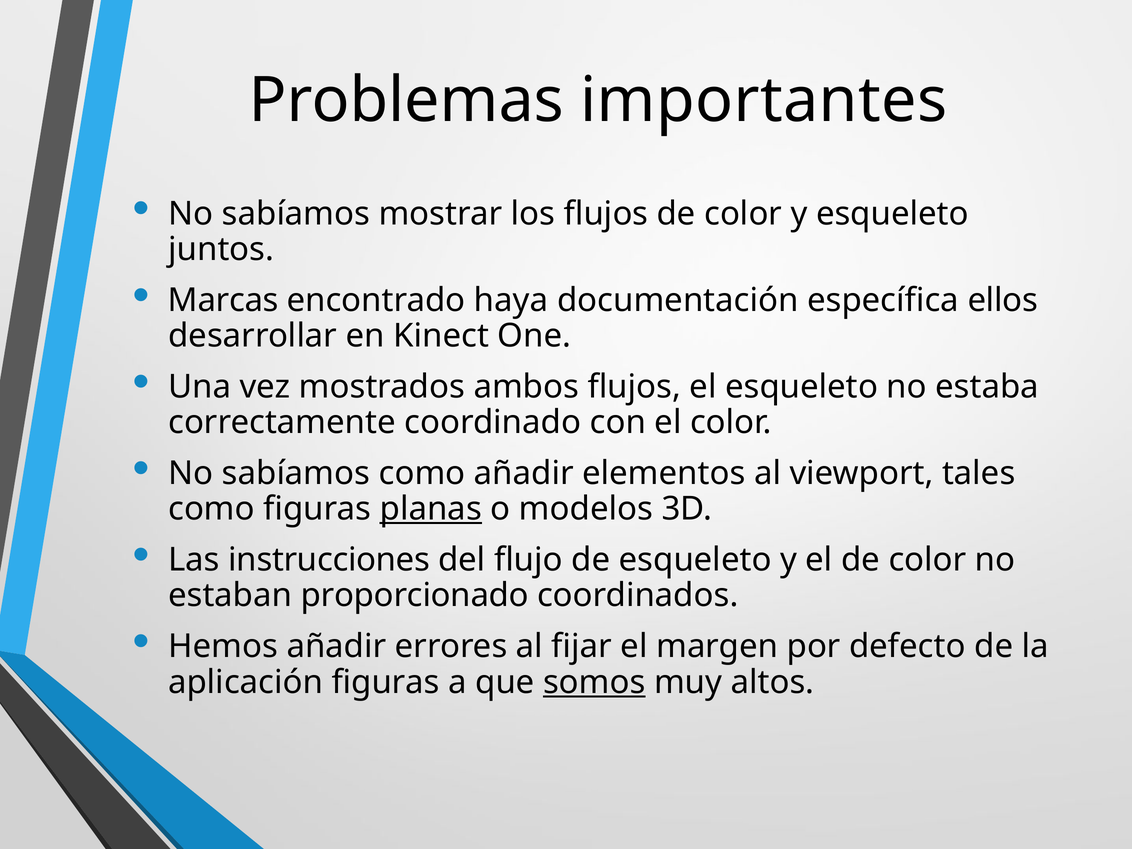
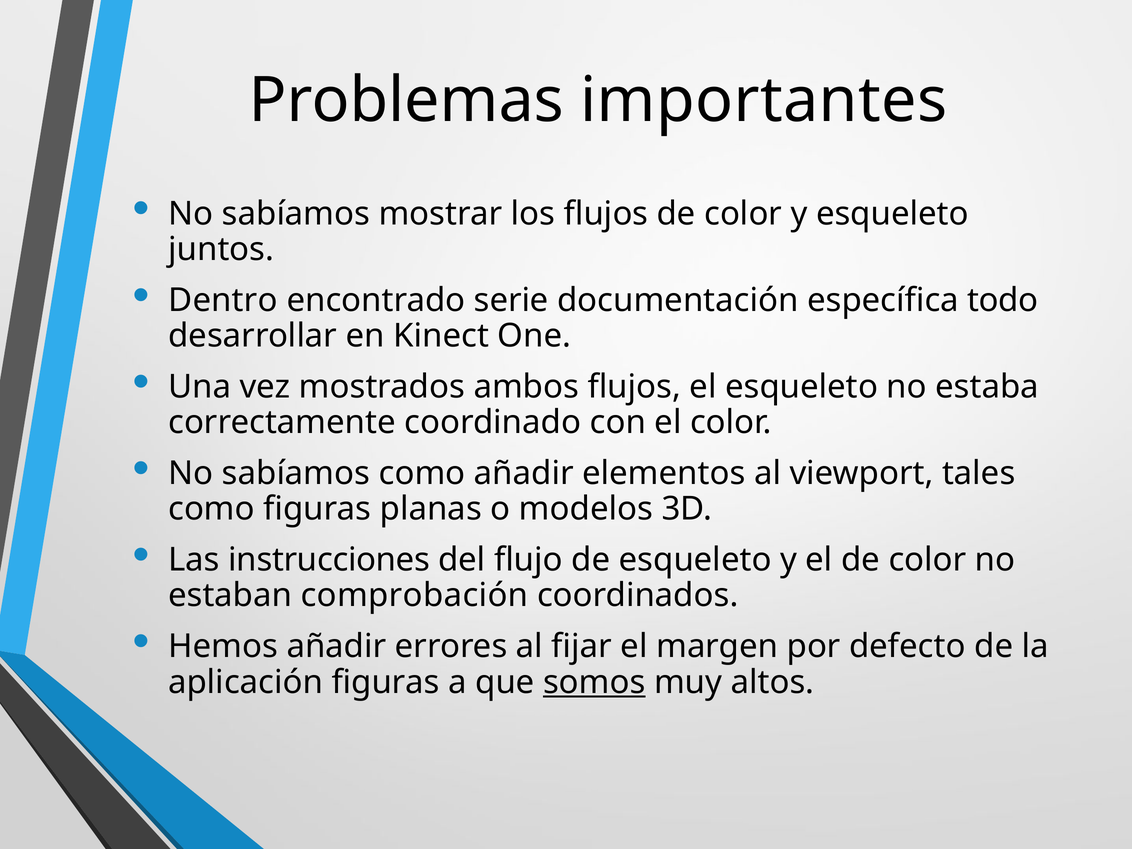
Marcas: Marcas -> Dentro (223, 300)
haya: haya -> serie (511, 300)
ellos: ellos -> todo (1003, 300)
planas underline: present -> none (431, 509)
proporcionado: proporcionado -> comprobación (415, 596)
